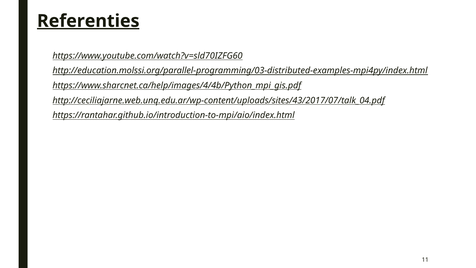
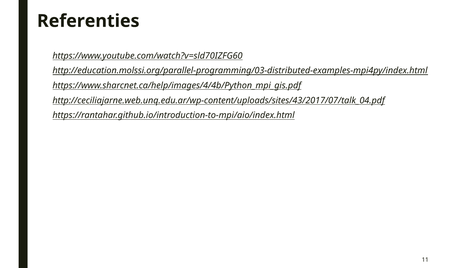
Referenties underline: present -> none (88, 21)
